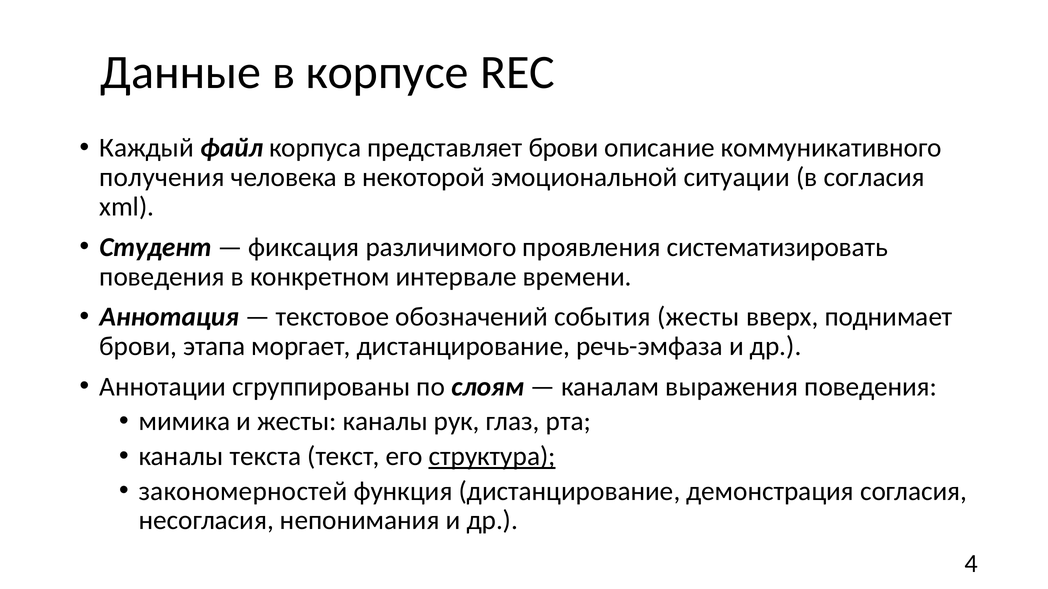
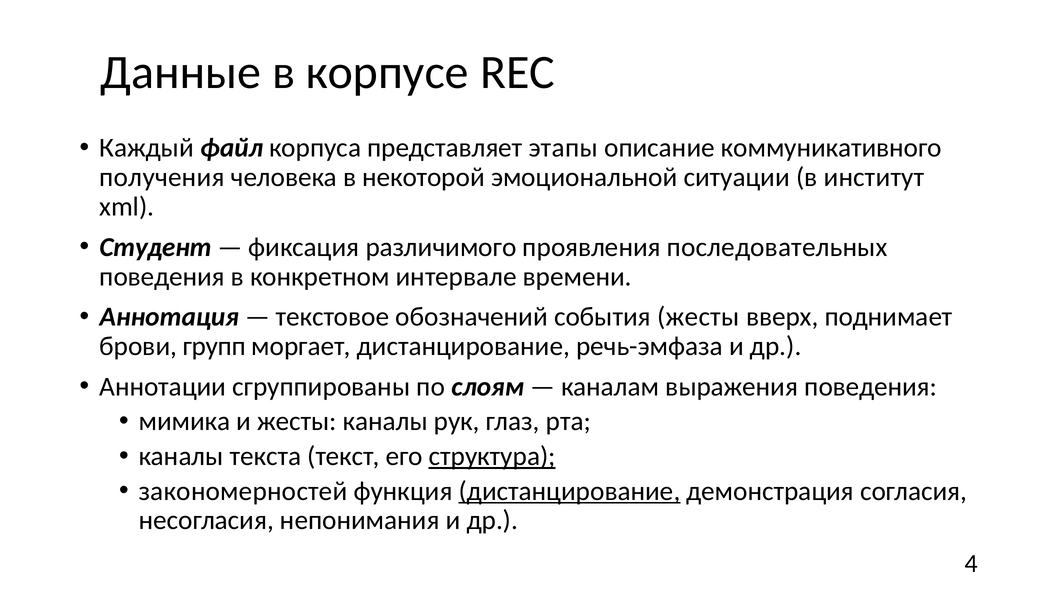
представляет брови: брови -> этапы (563, 148)
в согласия: согласия -> институт (874, 178)
систематизировать: систематизировать -> последовательных (777, 247)
этапа: этапа -> групп (214, 347)
дистанцирование underline: none -> present (569, 491)
